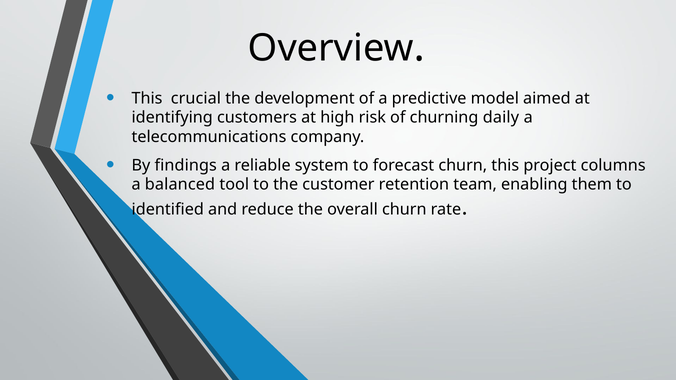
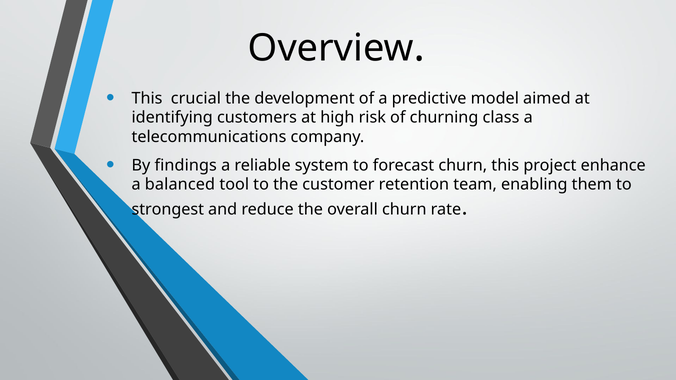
daily: daily -> class (501, 118)
columns: columns -> enhance (613, 165)
identified: identified -> strongest (168, 210)
